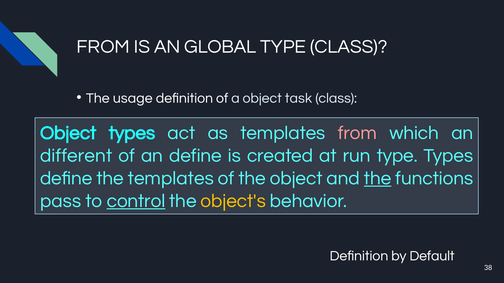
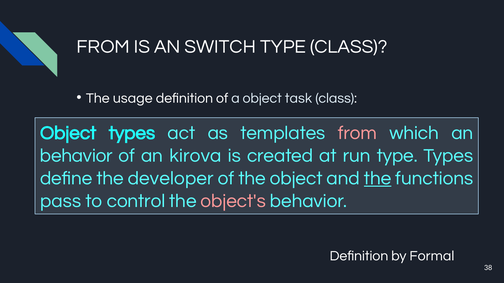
GLOBAL: GLOBAL -> SWITCH (220, 47)
different: different -> behavior (76, 156)
an define: define -> kirova (195, 156)
the templates: templates -> developer (171, 178)
control underline: present -> none (136, 201)
object's colour: yellow -> pink (233, 201)
Default: Default -> Formal (432, 256)
